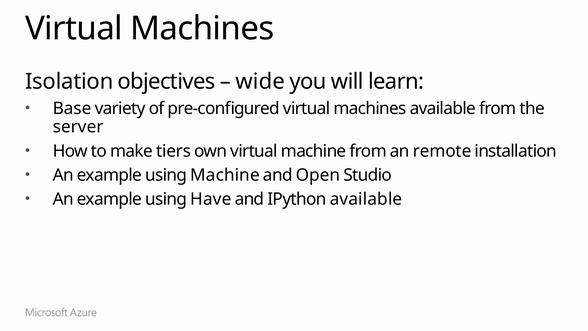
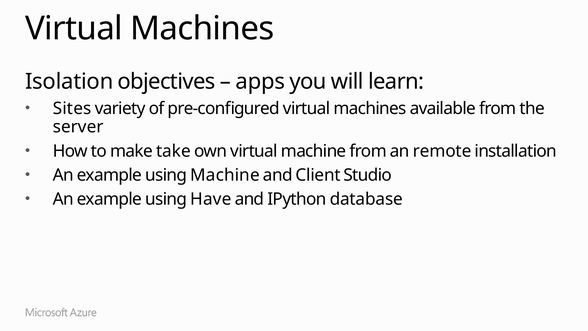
wide: wide -> apps (260, 82)
Base: Base -> Sites (72, 108)
tiers: tiers -> take (173, 151)
Open: Open -> Client (318, 175)
IPython available: available -> database (366, 199)
